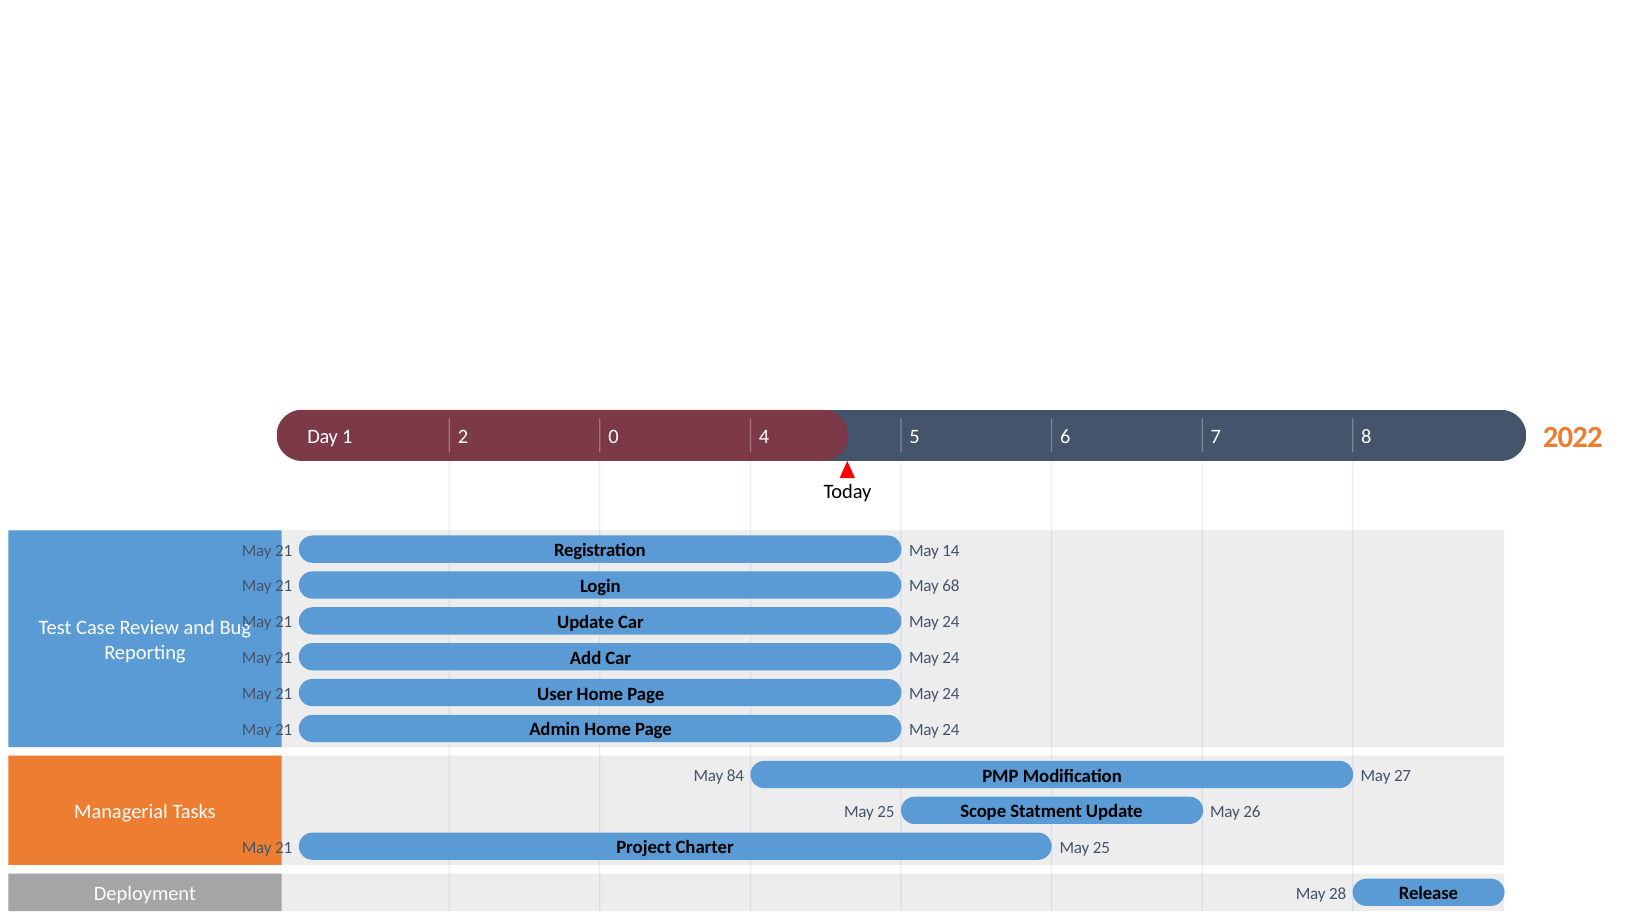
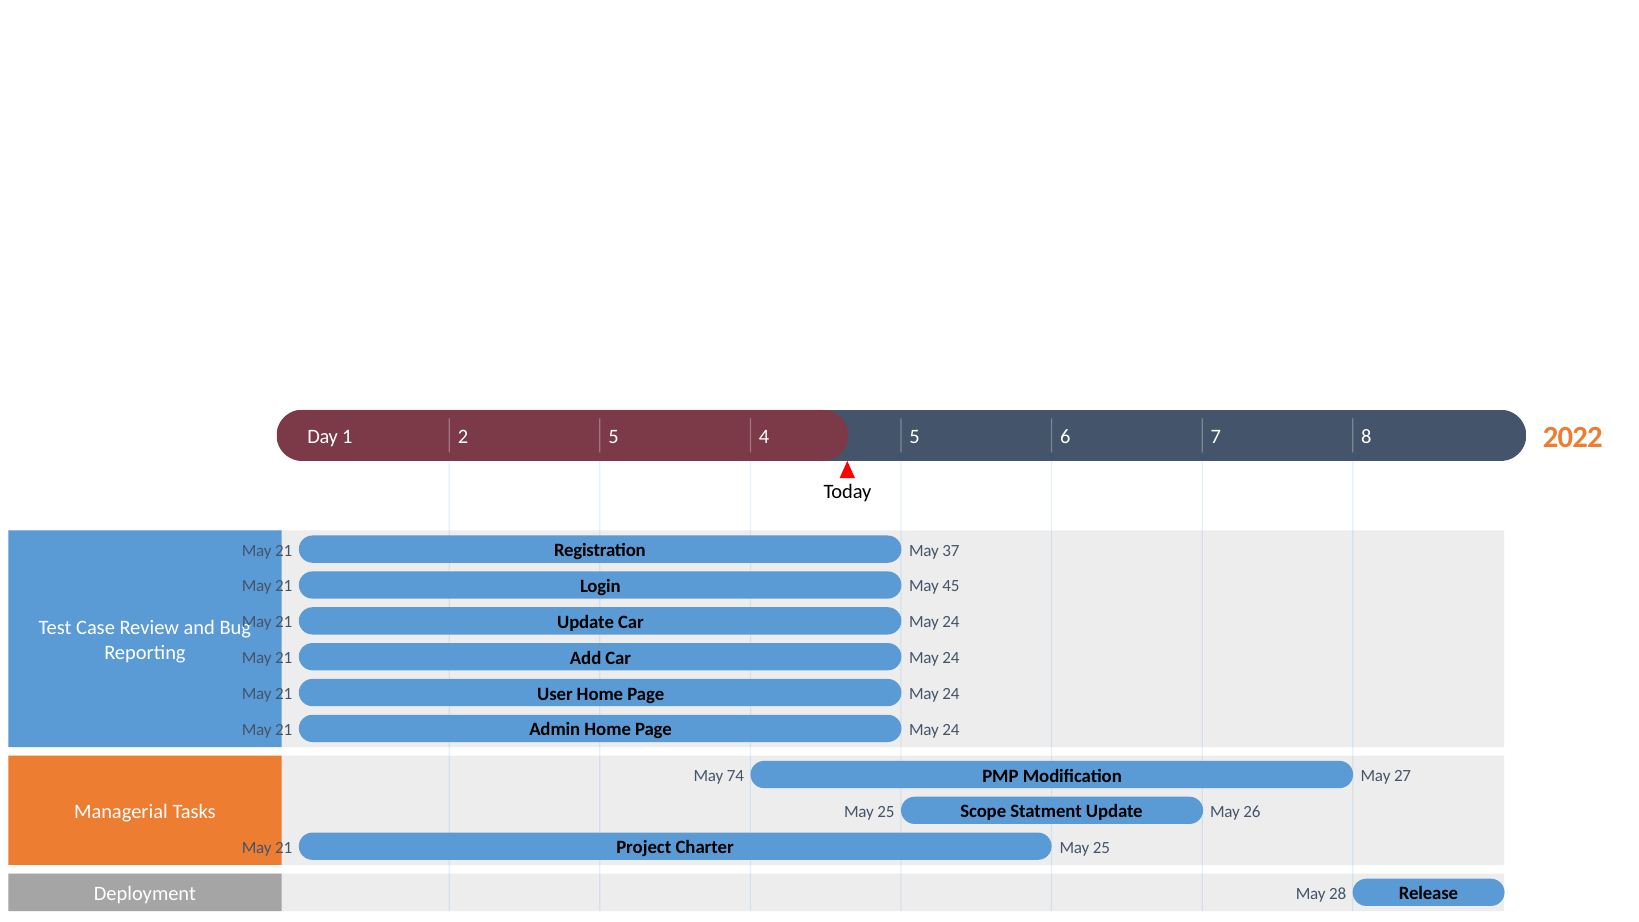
2 0: 0 -> 5 (614, 437)
14: 14 -> 37 (951, 550)
68: 68 -> 45 (951, 586)
84: 84 -> 74 (735, 776)
